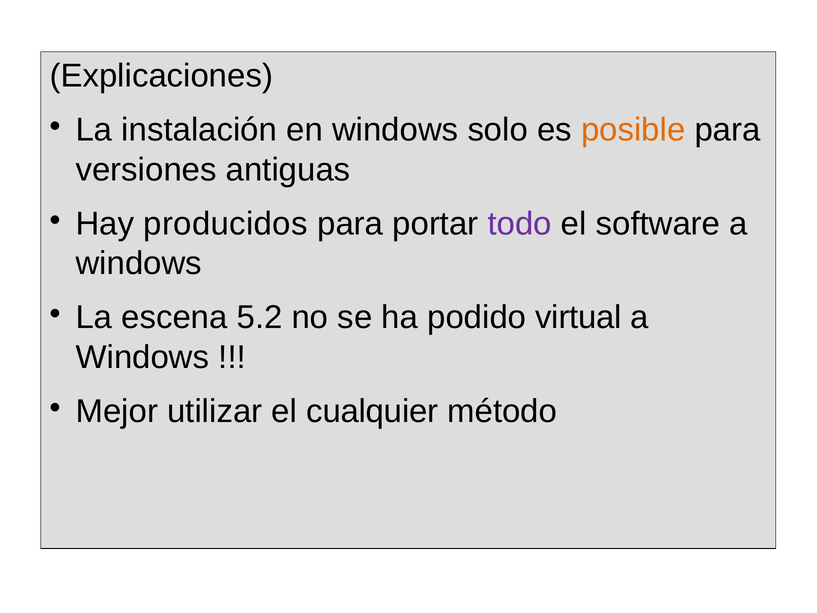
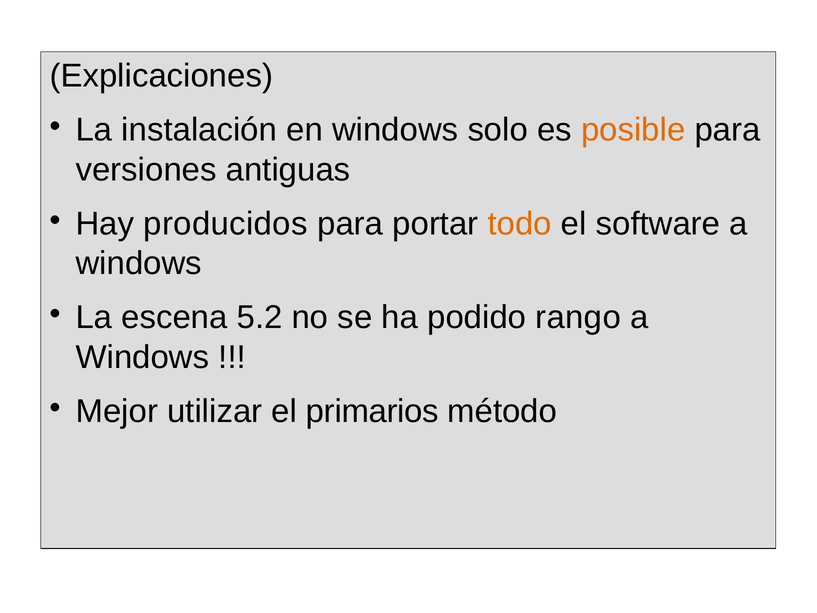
todo colour: purple -> orange (520, 224)
virtual: virtual -> rango (578, 317)
cualquier: cualquier -> primarios (372, 411)
